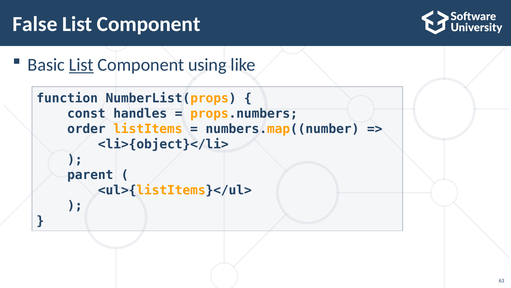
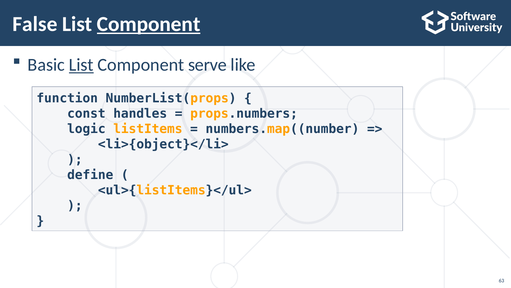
Component underline: none -> present (149, 24)
using: using -> serve (207, 65)
order: order -> logic (86, 129)
parent: parent -> define (90, 175)
